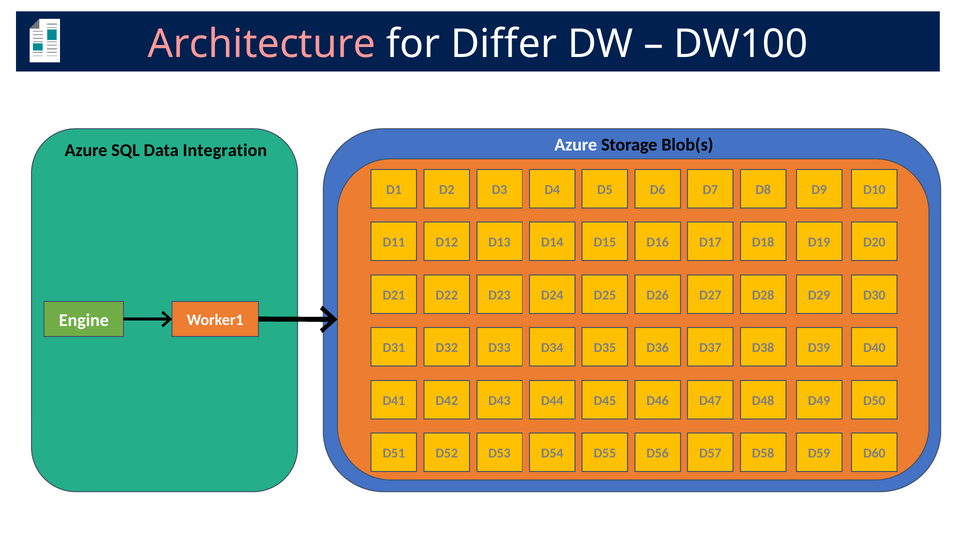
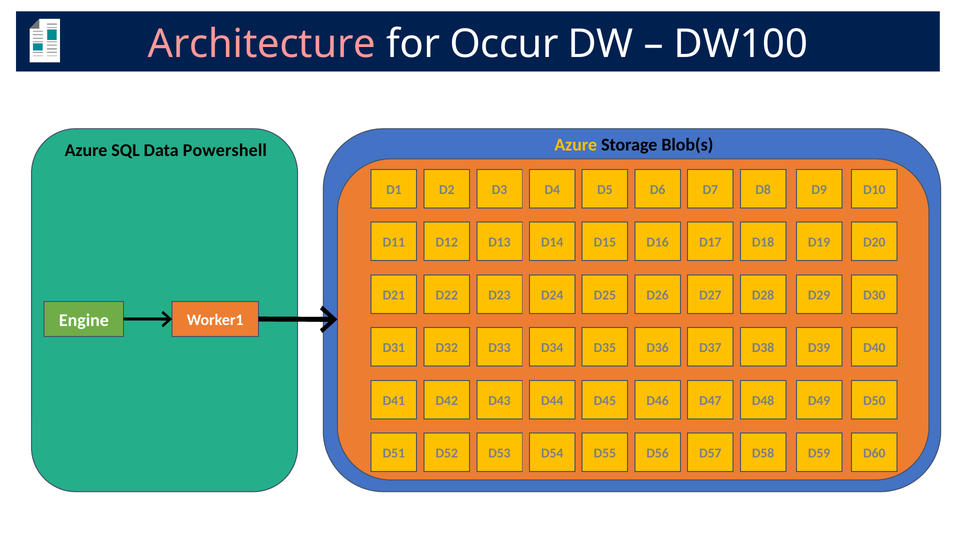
Differ: Differ -> Occur (504, 44)
Azure colour: white -> yellow (576, 145)
Integration: Integration -> Powershell (225, 150)
